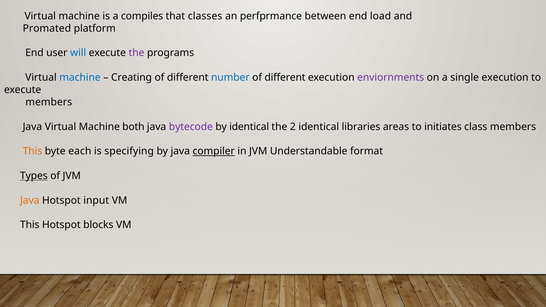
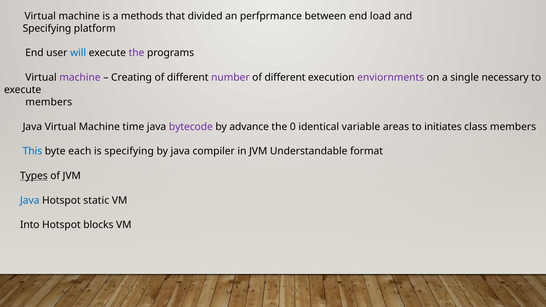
compiles: compiles -> methods (142, 16)
classes: classes -> divided (205, 16)
Promated: Promated -> Specifying (47, 28)
machine colour: blue -> purple (80, 78)
number colour: blue -> purple (230, 78)
single execution: execution -> necessary (505, 78)
both: both -> time (133, 127)
by identical: identical -> advance (249, 127)
2: 2 -> 0 (293, 127)
libraries: libraries -> variable (361, 127)
This colour: orange -> blue (32, 151)
compiler underline: present -> none (214, 151)
Java colour: orange -> blue (30, 200)
input: input -> static (96, 200)
This: This -> Into (30, 225)
